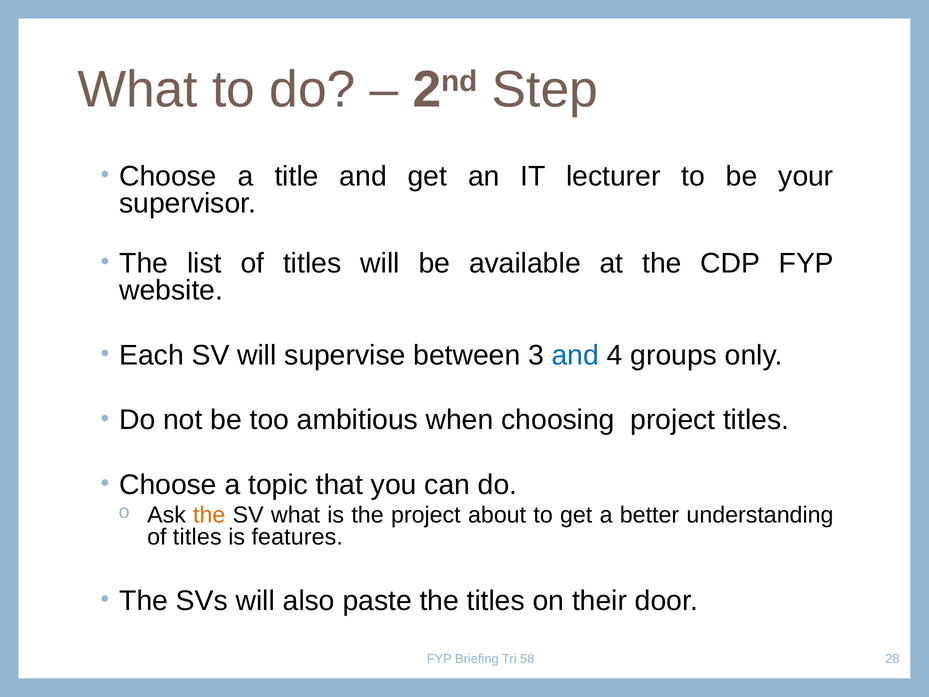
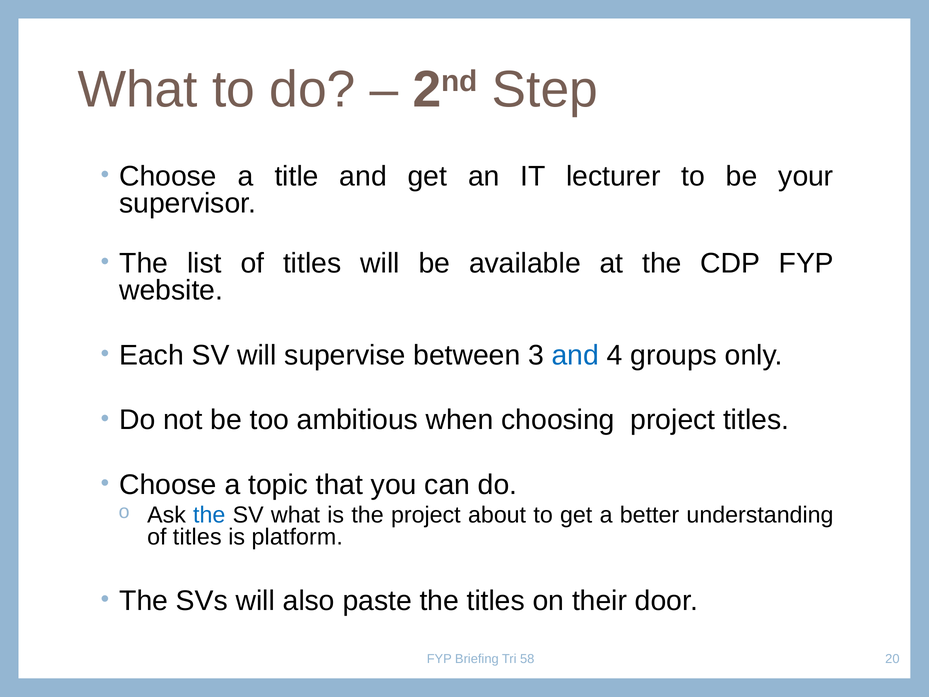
the colour: orange -> blue (209, 515)
features: features -> platform (297, 537)
28: 28 -> 20 (892, 659)
